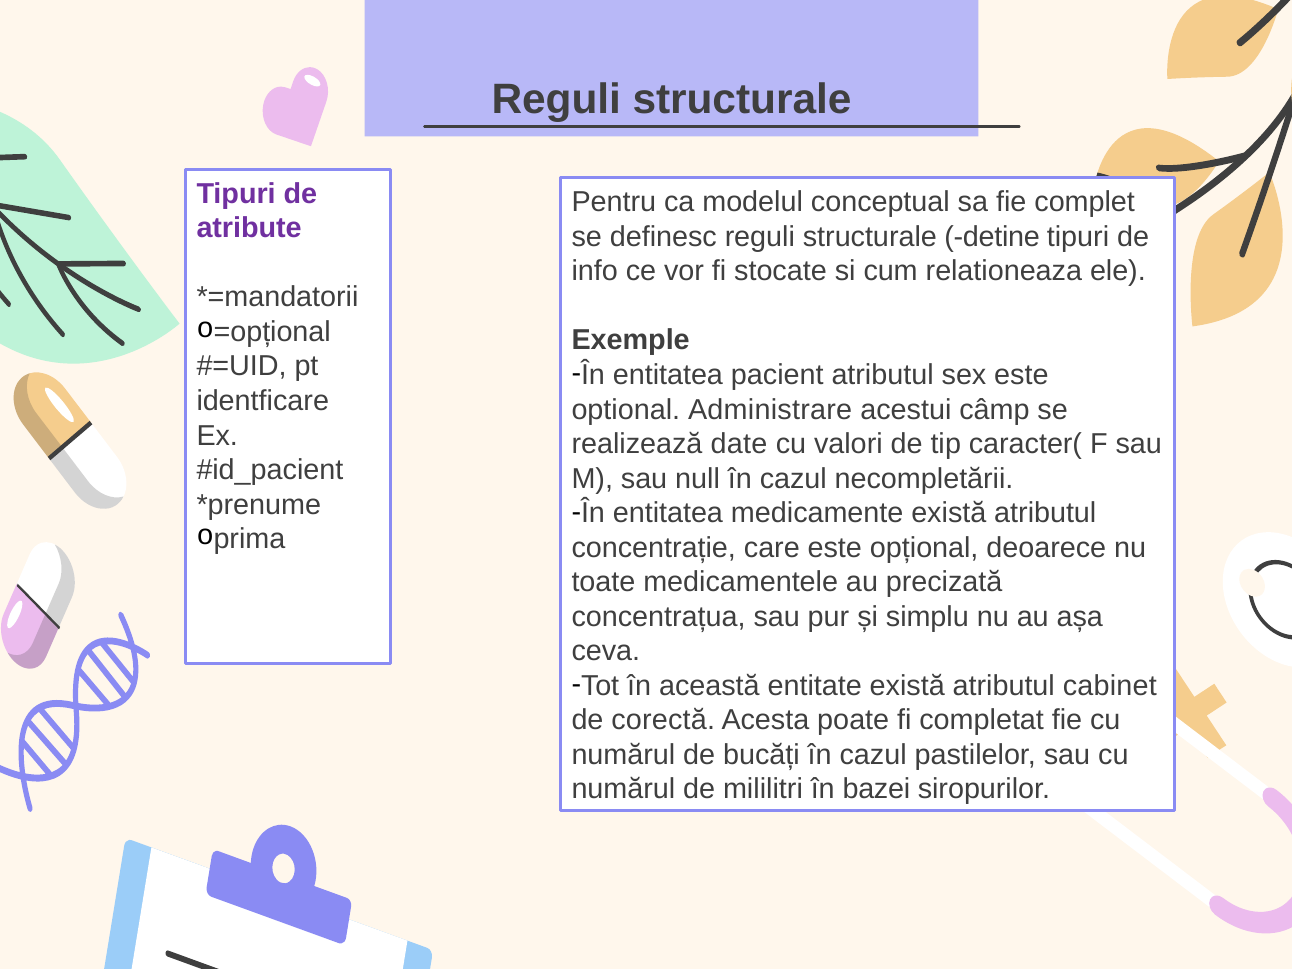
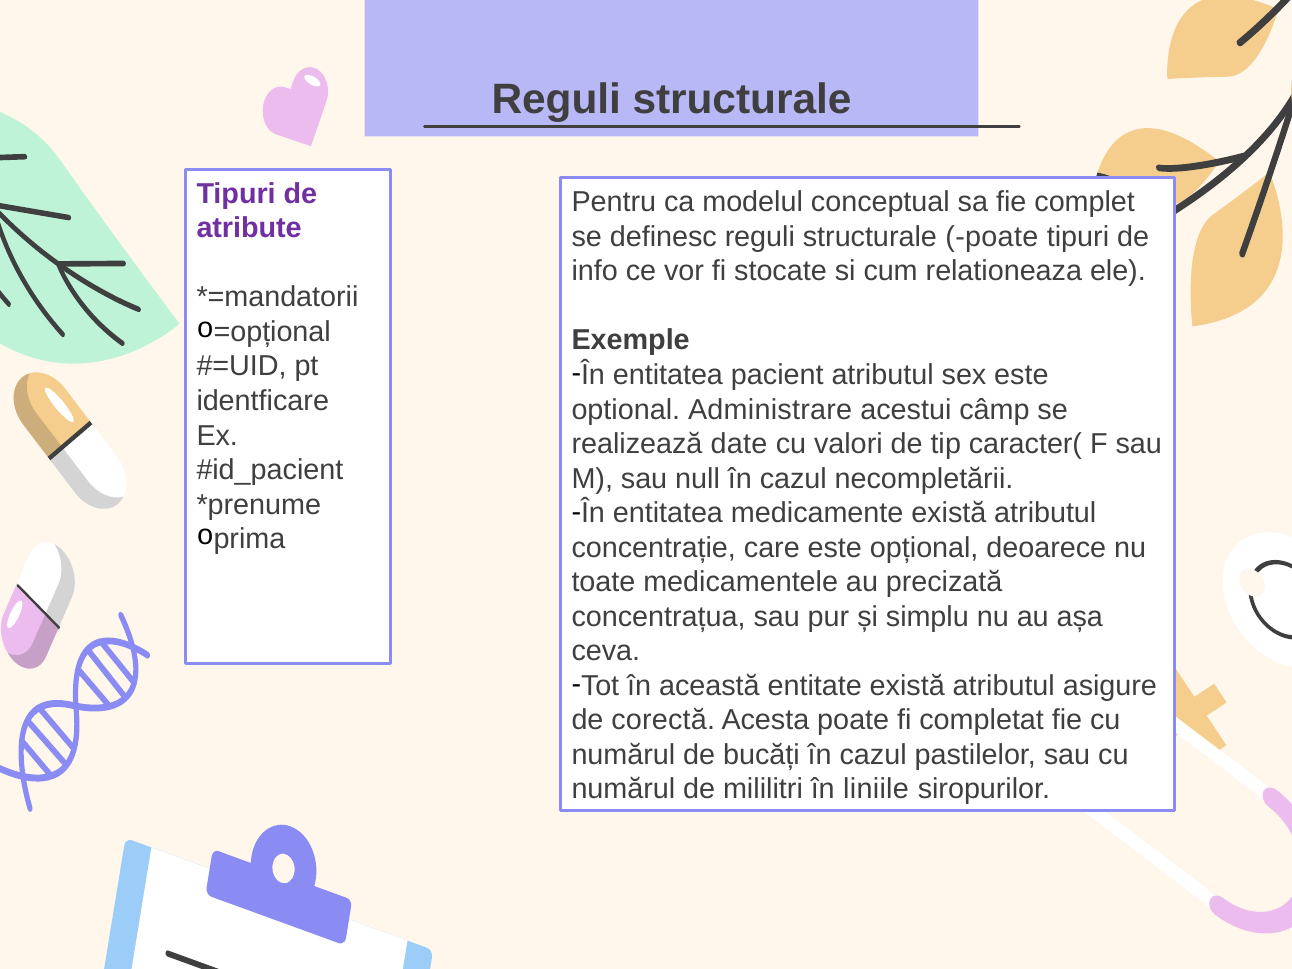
structurale detine: detine -> poate (992, 237)
cabinet: cabinet -> asigure (1110, 686)
bazei: bazei -> liniile (876, 789)
